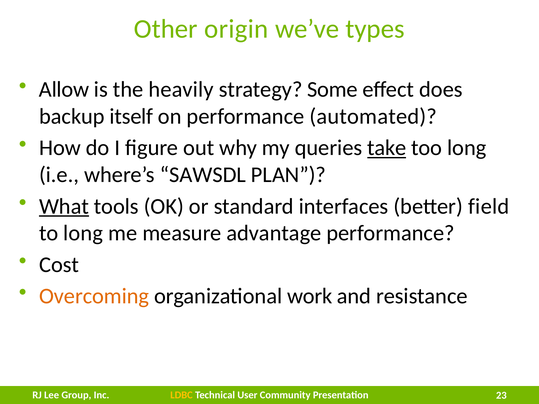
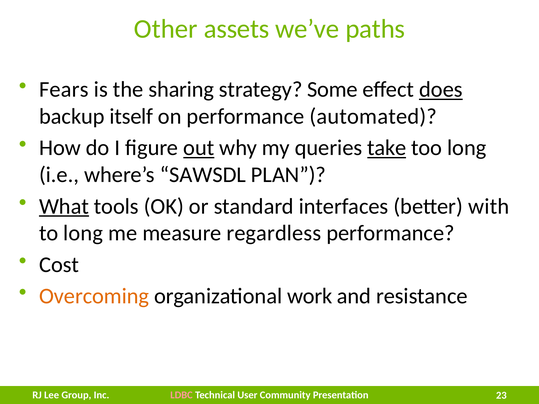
origin: origin -> assets (237, 29)
types: types -> paths (375, 29)
Allow: Allow -> Fears (64, 90)
heavily: heavily -> sharing (181, 90)
does underline: none -> present (441, 90)
out underline: none -> present (199, 148)
field: field -> with (489, 206)
advantage: advantage -> regardless (274, 233)
LDBC colour: yellow -> pink (181, 395)
